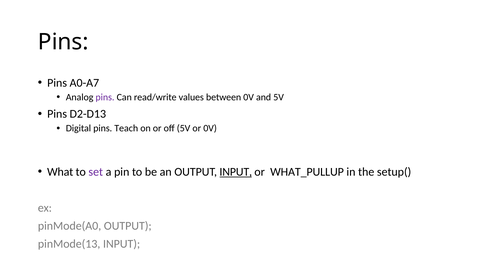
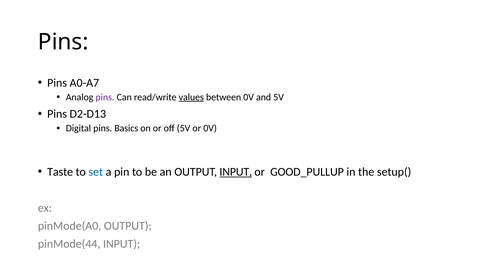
values underline: none -> present (191, 97)
Teach: Teach -> Basics (126, 128)
What: What -> Taste (60, 172)
set colour: purple -> blue (96, 172)
WHAT_PULLUP: WHAT_PULLUP -> GOOD_PULLUP (307, 172)
pinMode(13: pinMode(13 -> pinMode(44 (69, 244)
